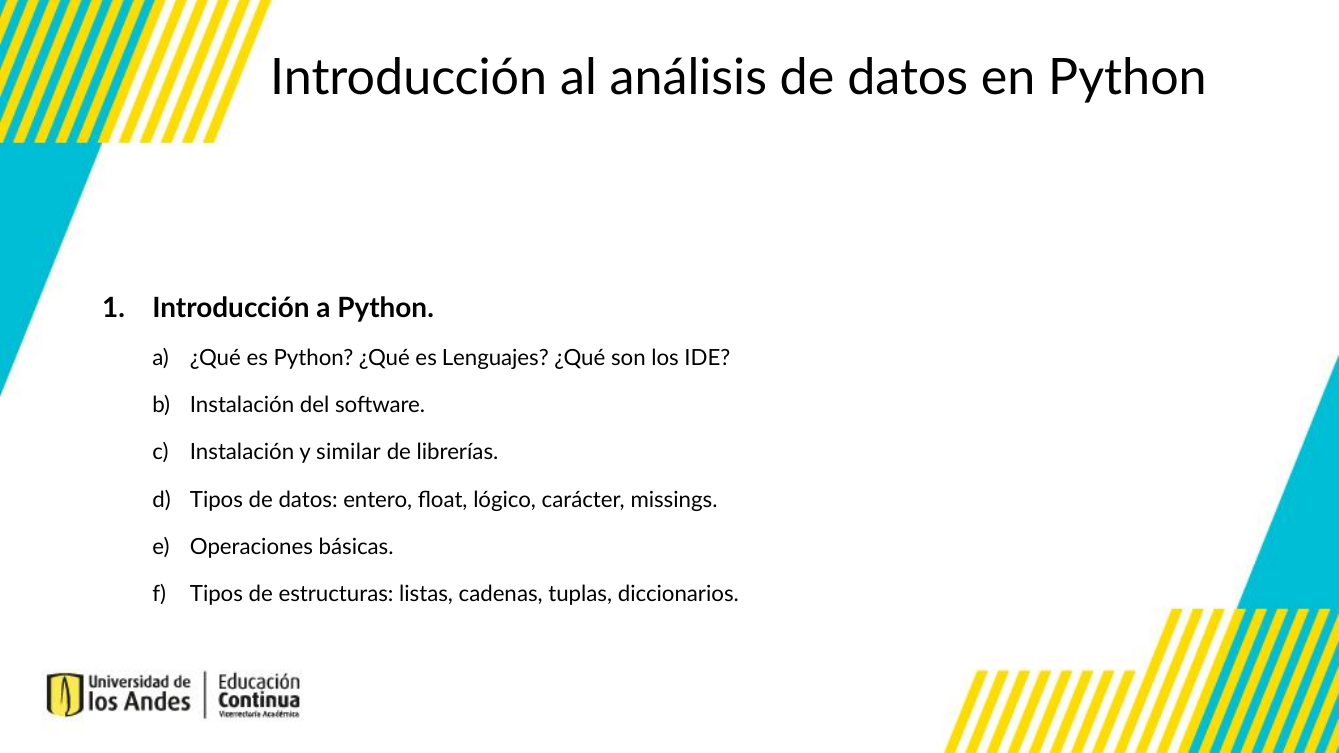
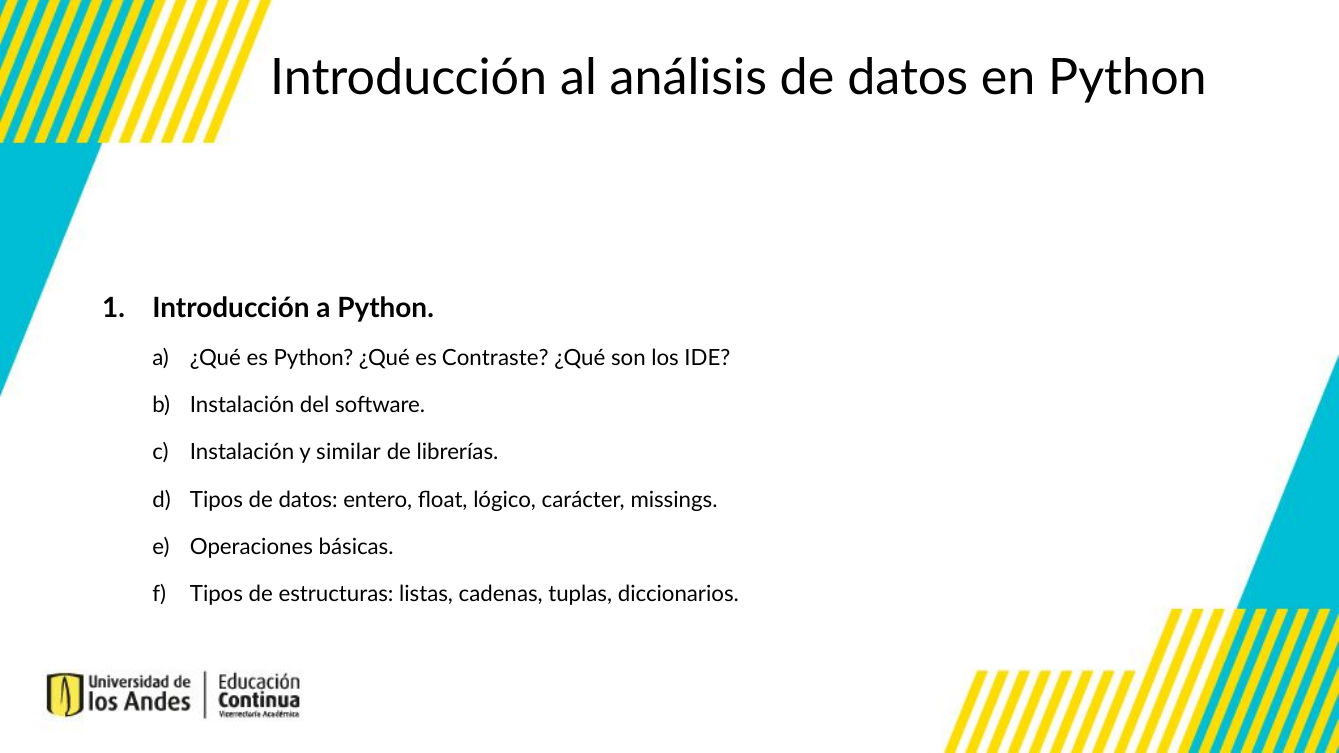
Lenguajes: Lenguajes -> Contraste (495, 359)
